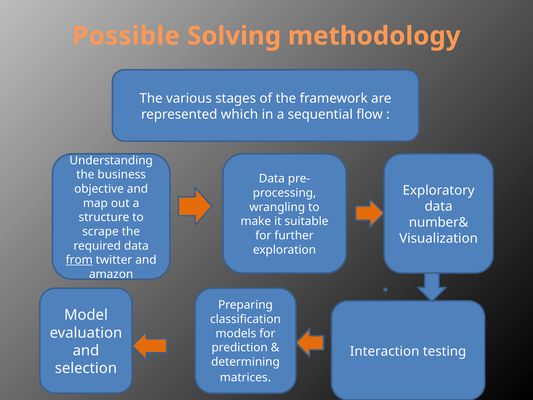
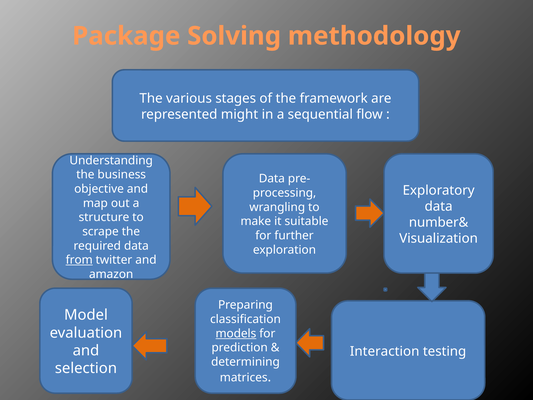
Possible: Possible -> Package (126, 36)
which: which -> might (240, 114)
models underline: none -> present (236, 333)
